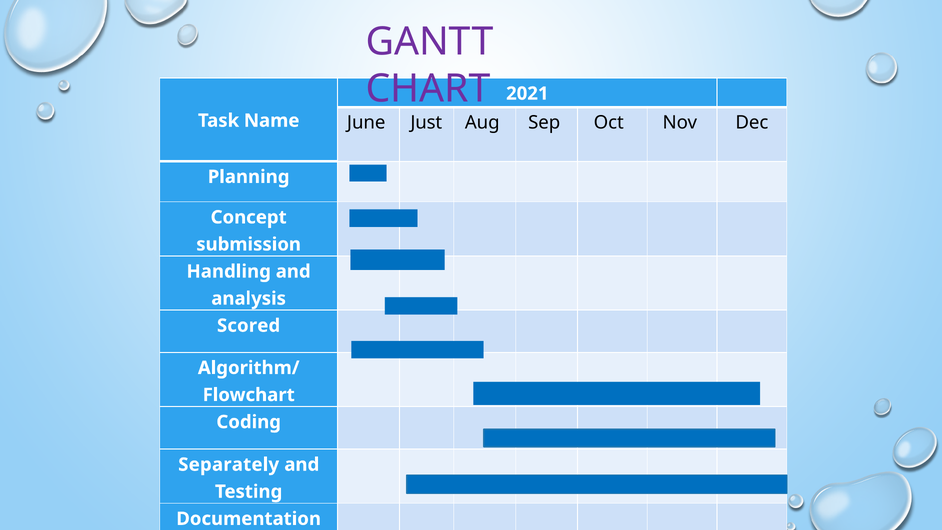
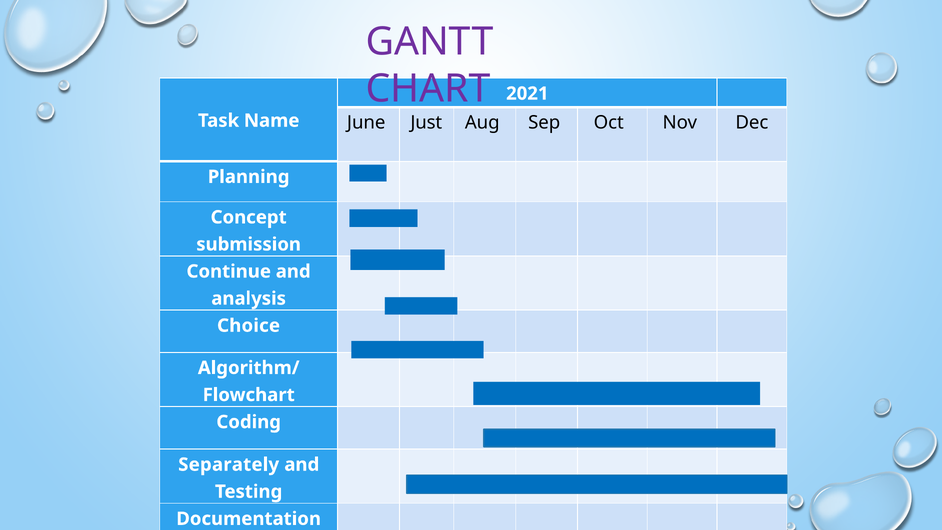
Handling: Handling -> Continue (229, 271)
Scored: Scored -> Choice (249, 326)
